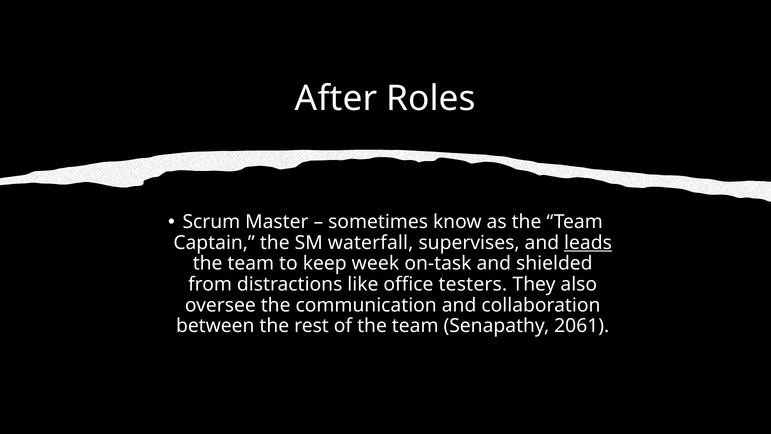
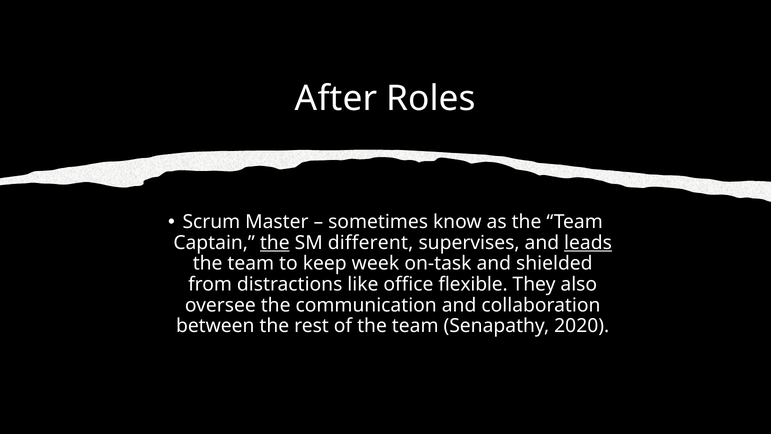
the underline: none -> present (275, 243)
waterfall: waterfall -> different (371, 243)
testers: testers -> flexible (473, 284)
2061: 2061 -> 2020 (582, 326)
